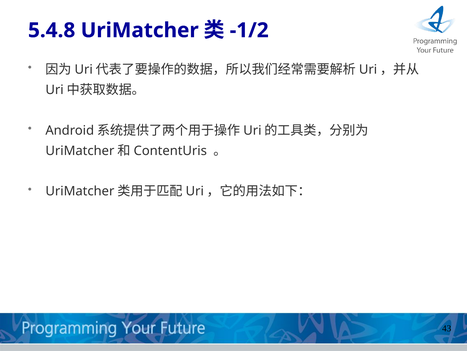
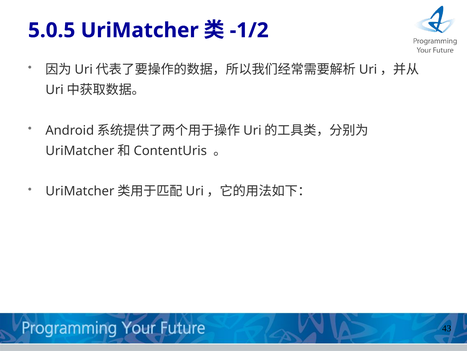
5.4.8: 5.4.8 -> 5.0.5 (52, 30)
